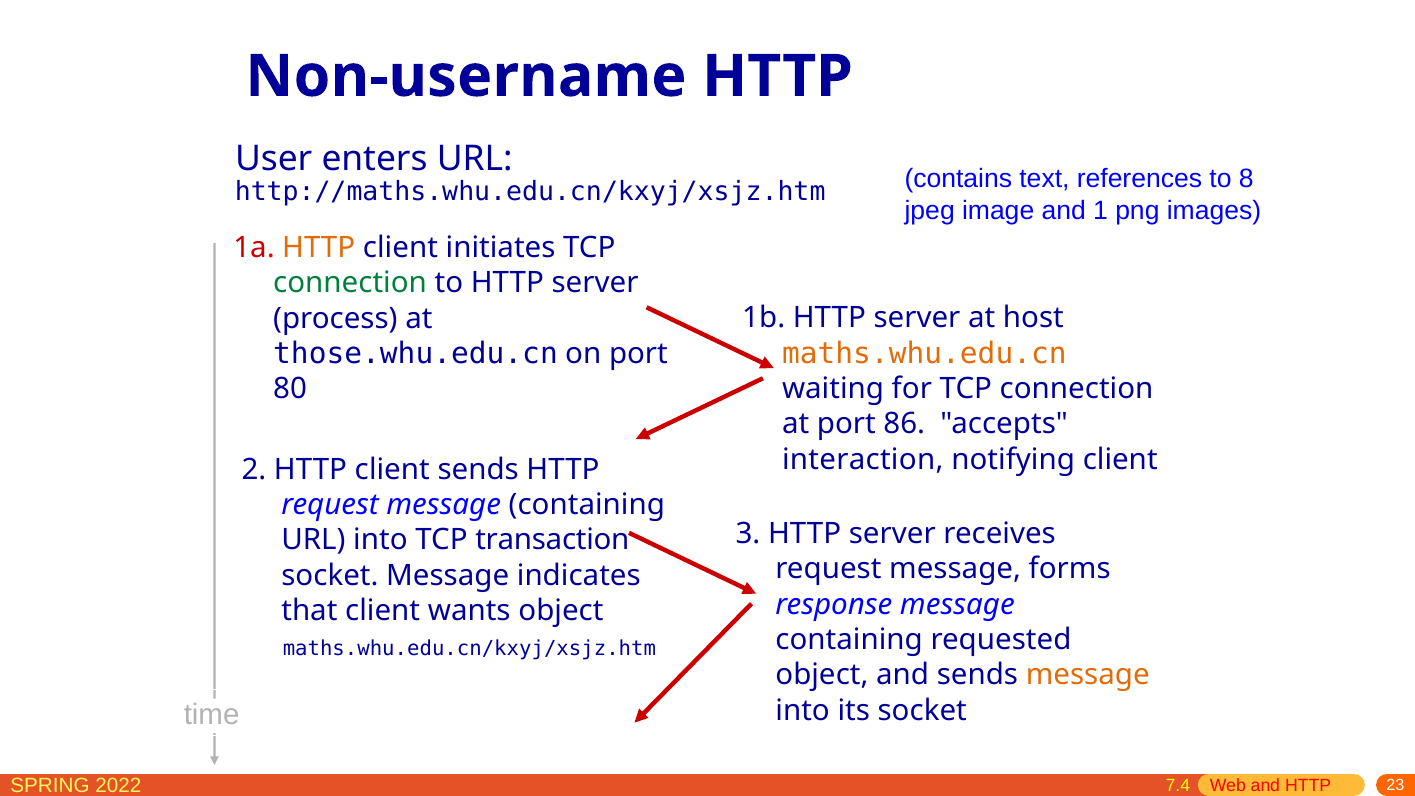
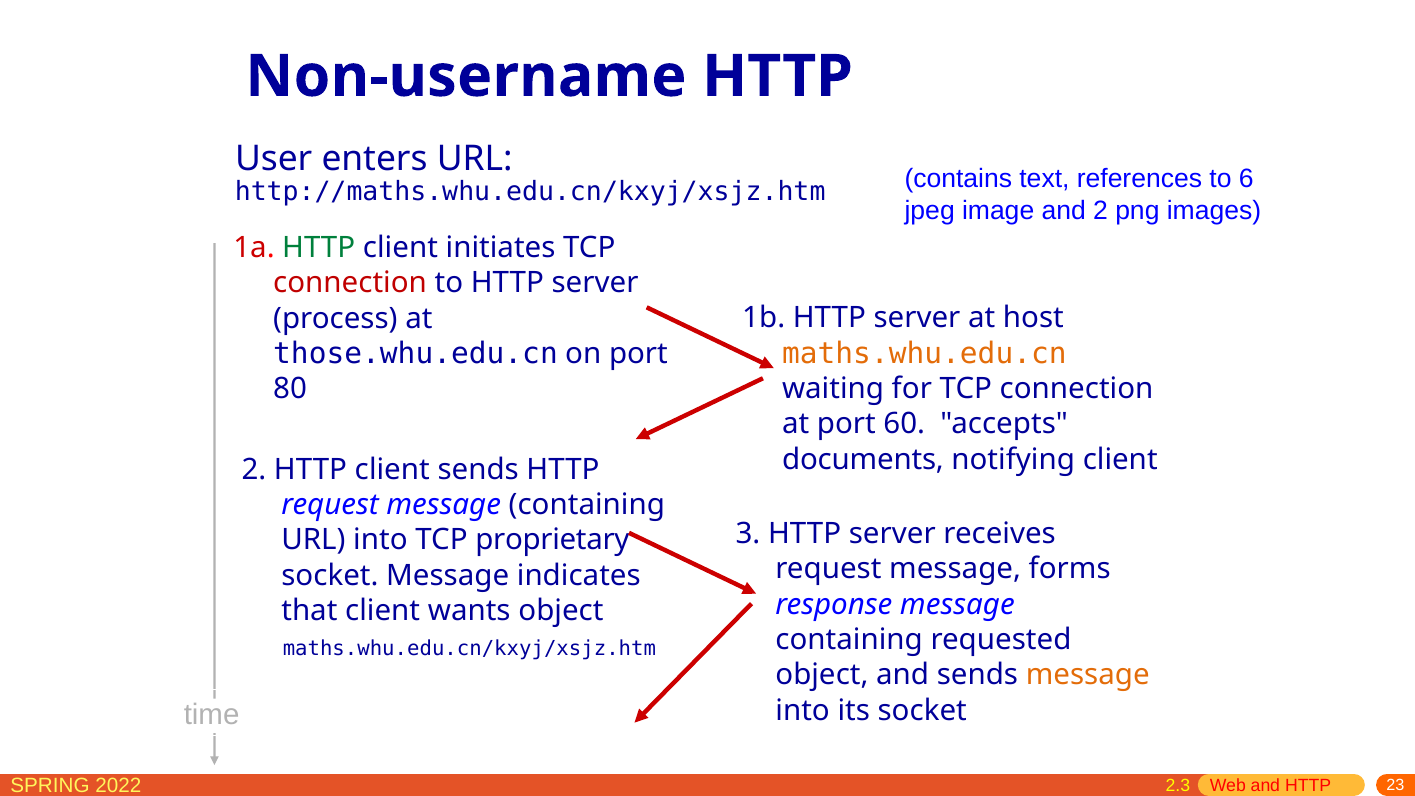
8: 8 -> 6 (1246, 179)
and 1: 1 -> 2 (1101, 210)
HTTP colour: orange -> green (319, 248)
connection colour: green -> red (350, 283)
86: 86 -> 60 (904, 424)
interaction: interaction -> documents (863, 459)
transaction: transaction -> proprietary (552, 540)
7.4: 7.4 -> 2.3 (1178, 786)
